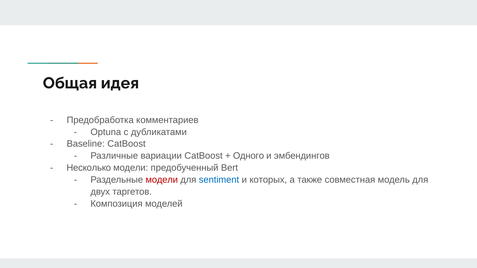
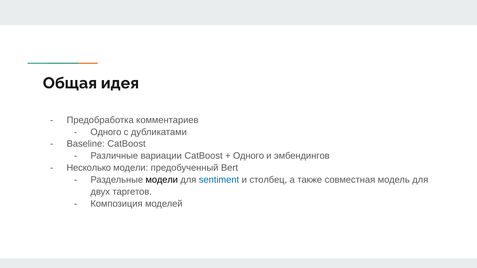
Optuna: Optuna -> Одного (106, 132)
модели colour: red -> black (162, 180)
которых: которых -> столбец (268, 180)
